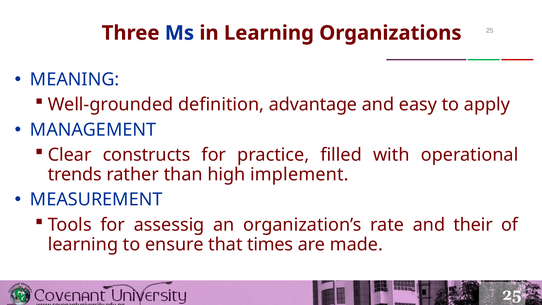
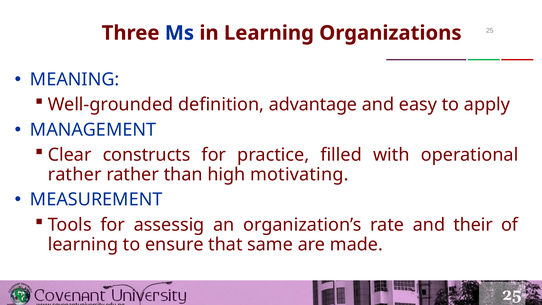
trends: trends -> rather (75, 174)
implement: implement -> motivating (299, 174)
times: times -> same (270, 244)
